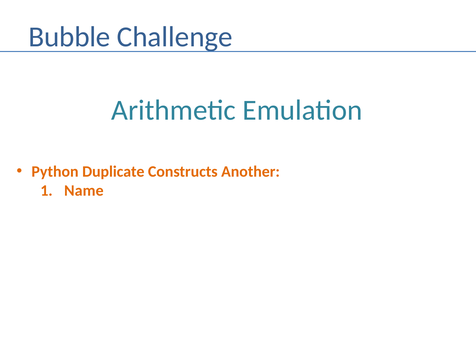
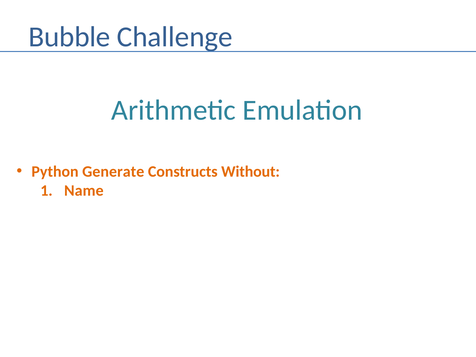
Duplicate: Duplicate -> Generate (113, 172)
Another: Another -> Without (251, 172)
